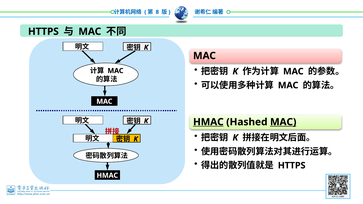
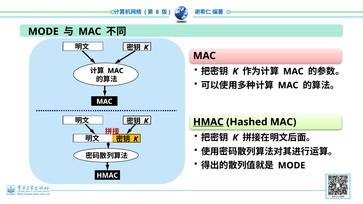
HTTPS: HTTPS -> MODE (43, 32)
MAC underline: present -> none (283, 122)
HTTPS: HTTPS -> MODE (292, 166)
